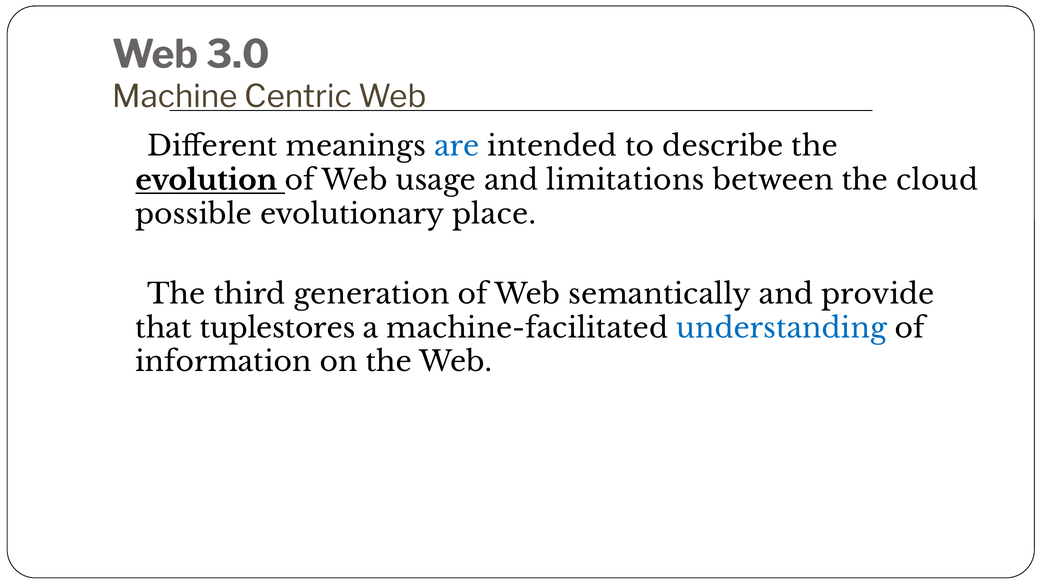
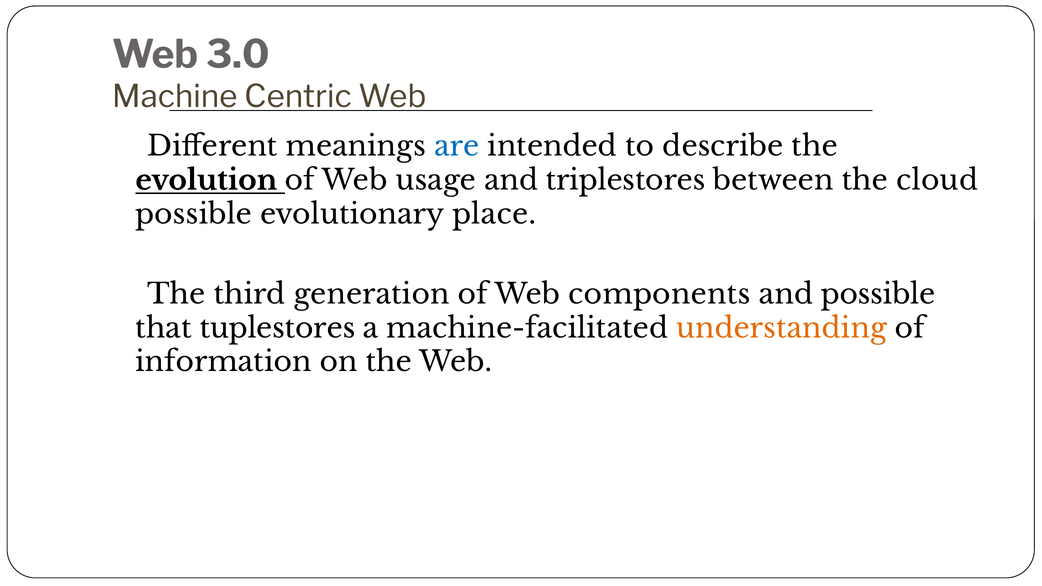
limitations: limitations -> triplestores (626, 180)
semantically: semantically -> components (660, 294)
and provide: provide -> possible (878, 294)
understanding colour: blue -> orange (782, 328)
